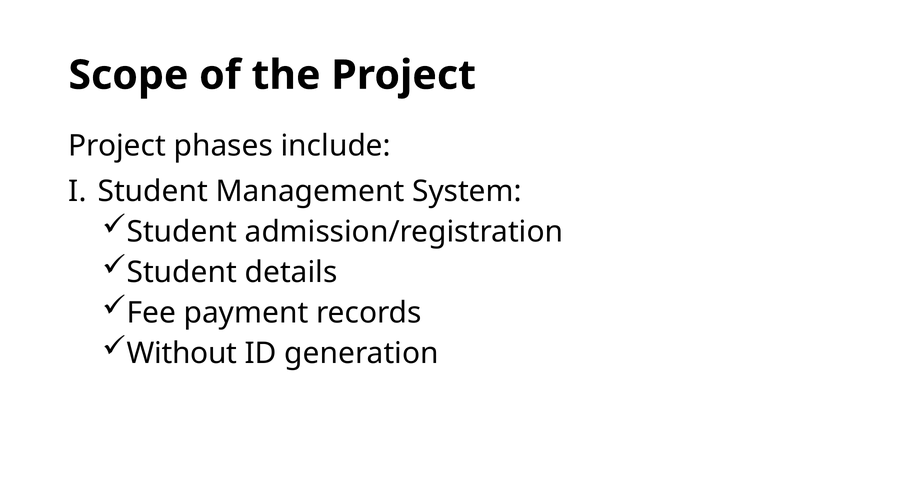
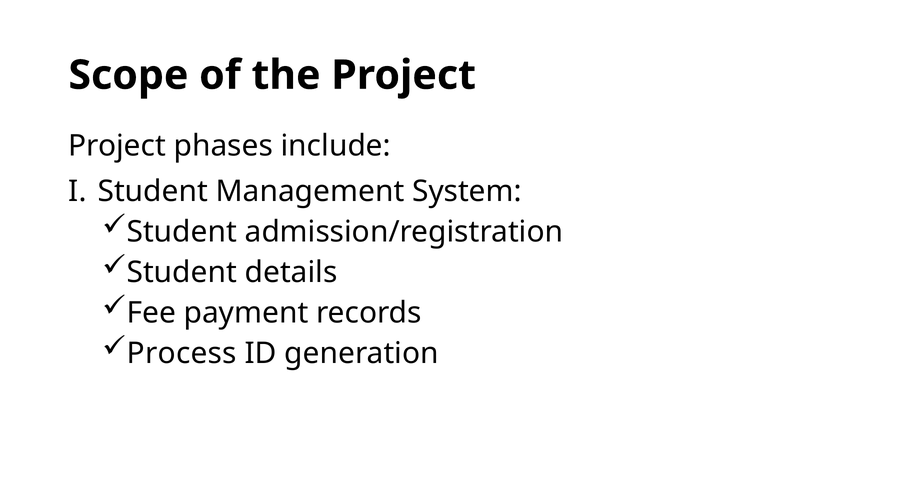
Without: Without -> Process (182, 354)
